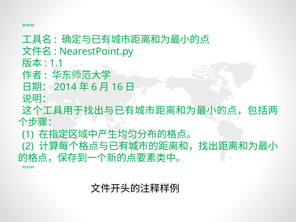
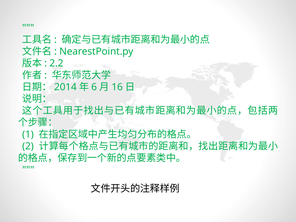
1.1: 1.1 -> 2.2 (56, 63)
